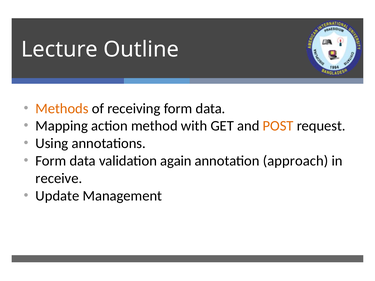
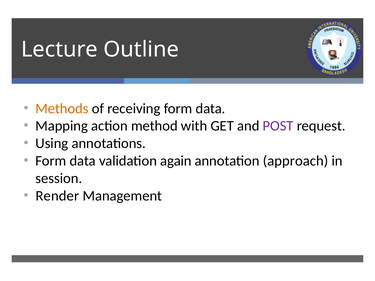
POST colour: orange -> purple (278, 126)
receive: receive -> session (59, 178)
Update: Update -> Render (57, 196)
